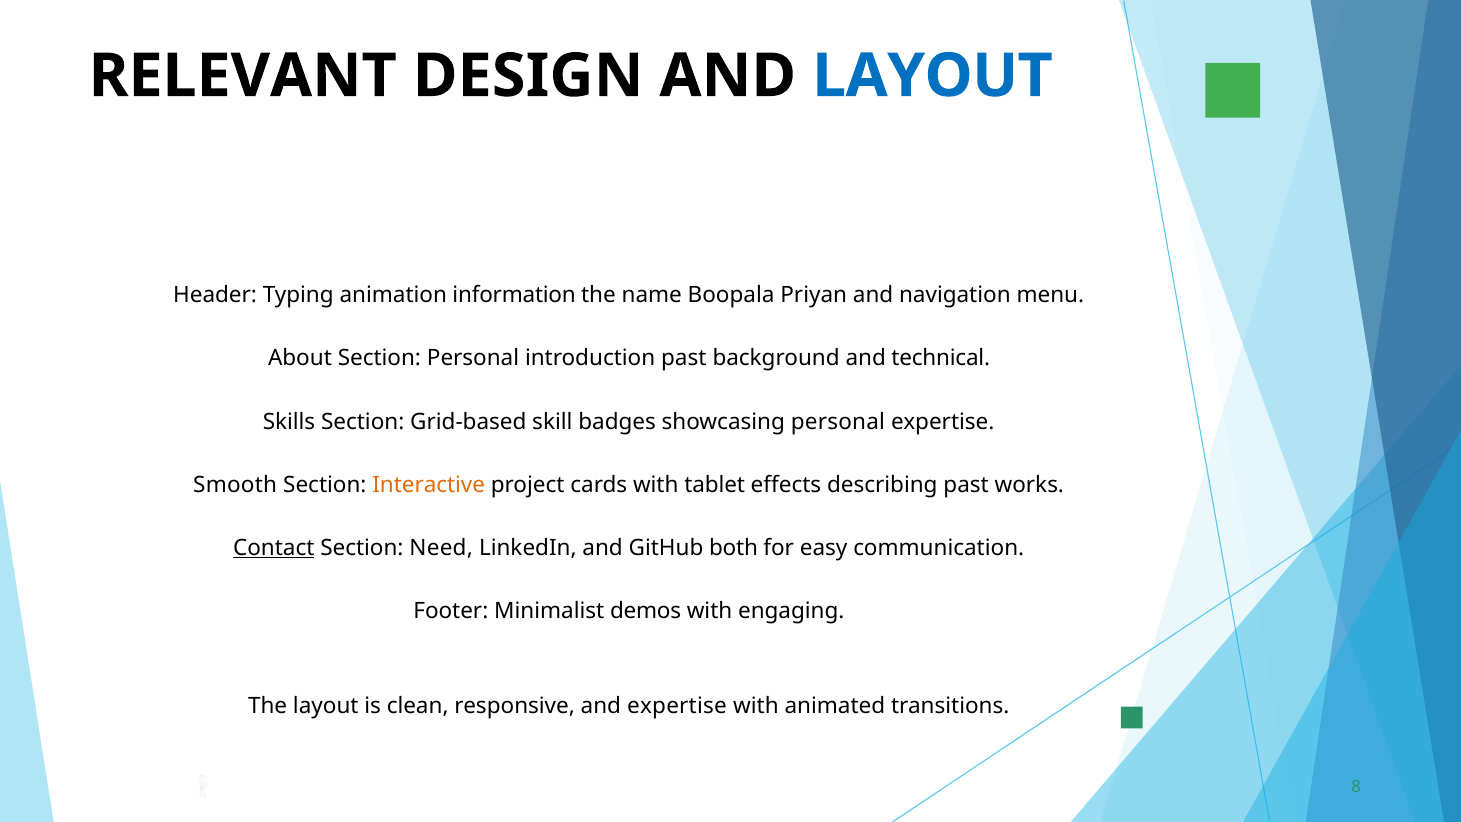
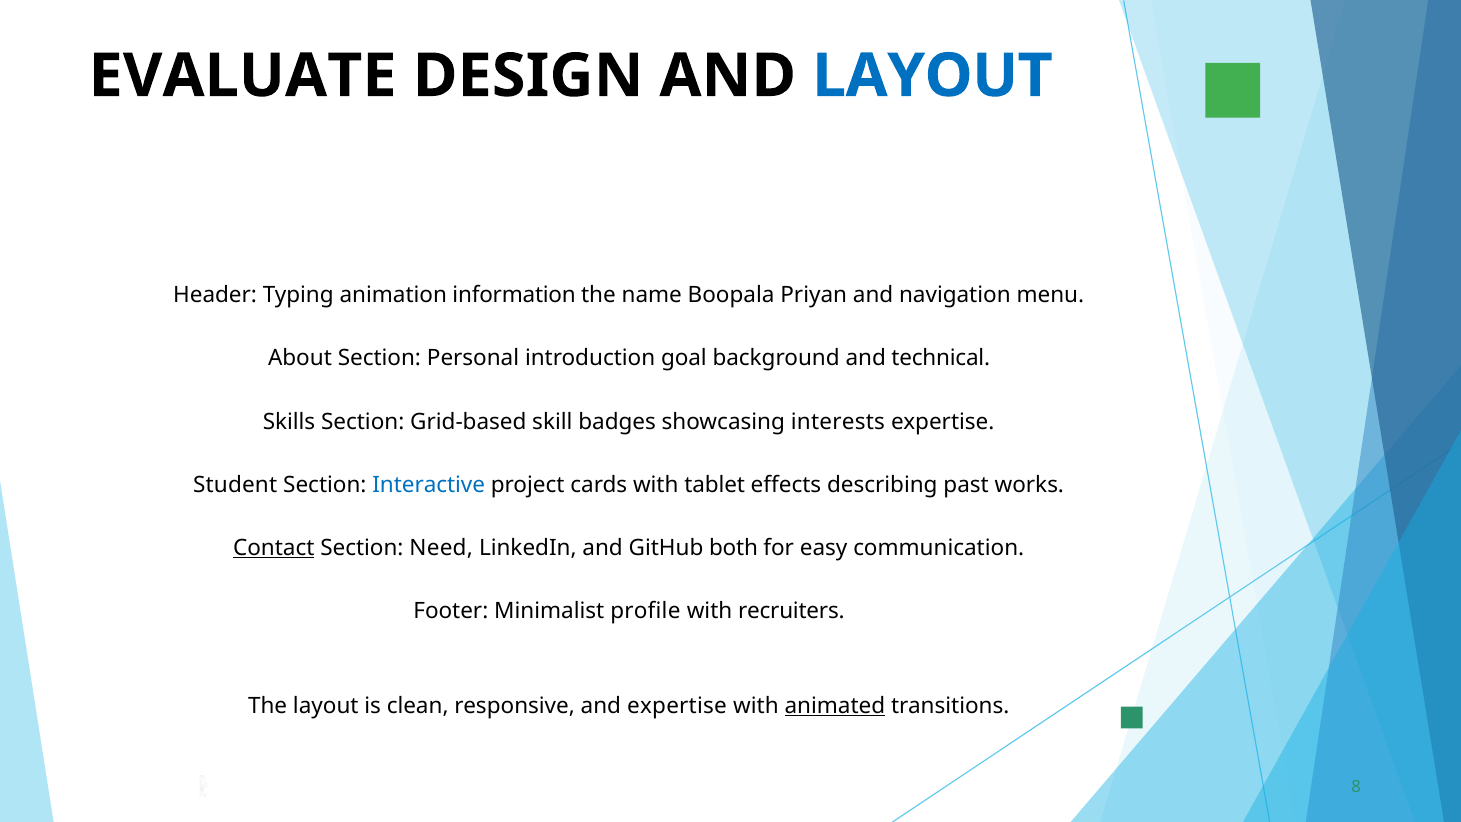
RELEVANT: RELEVANT -> EVALUATE (243, 76)
introduction past: past -> goal (684, 358)
showcasing personal: personal -> interests (838, 422)
Smooth: Smooth -> Student (235, 485)
Interactive colour: orange -> blue (429, 485)
demos: demos -> profile (645, 611)
engaging: engaging -> recruiters (791, 611)
animated underline: none -> present (835, 705)
